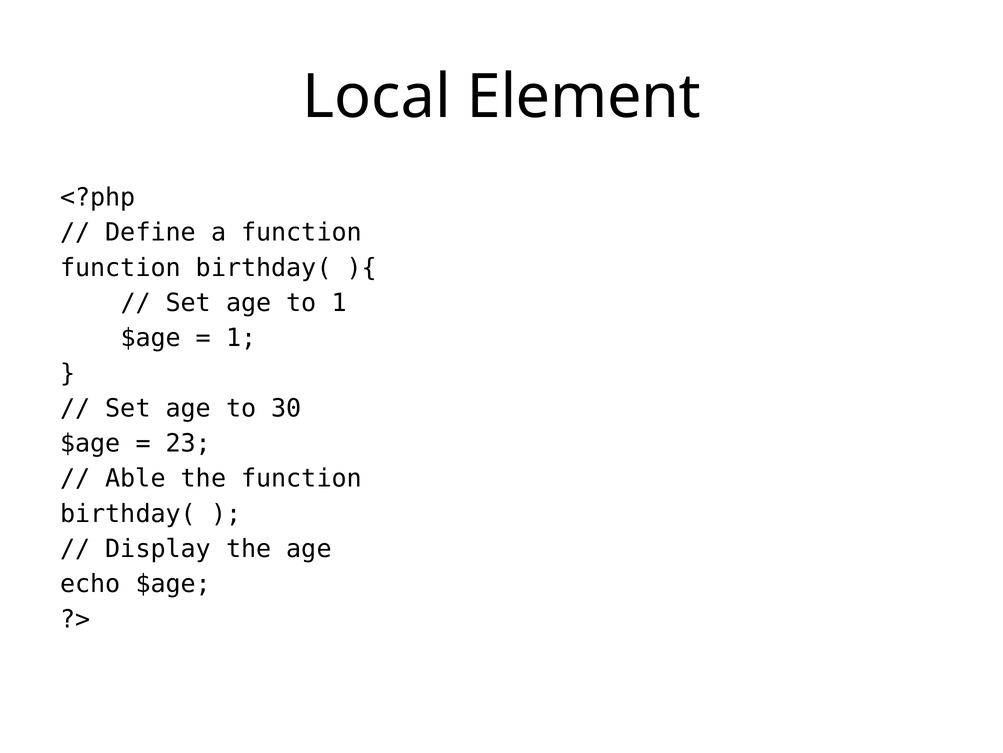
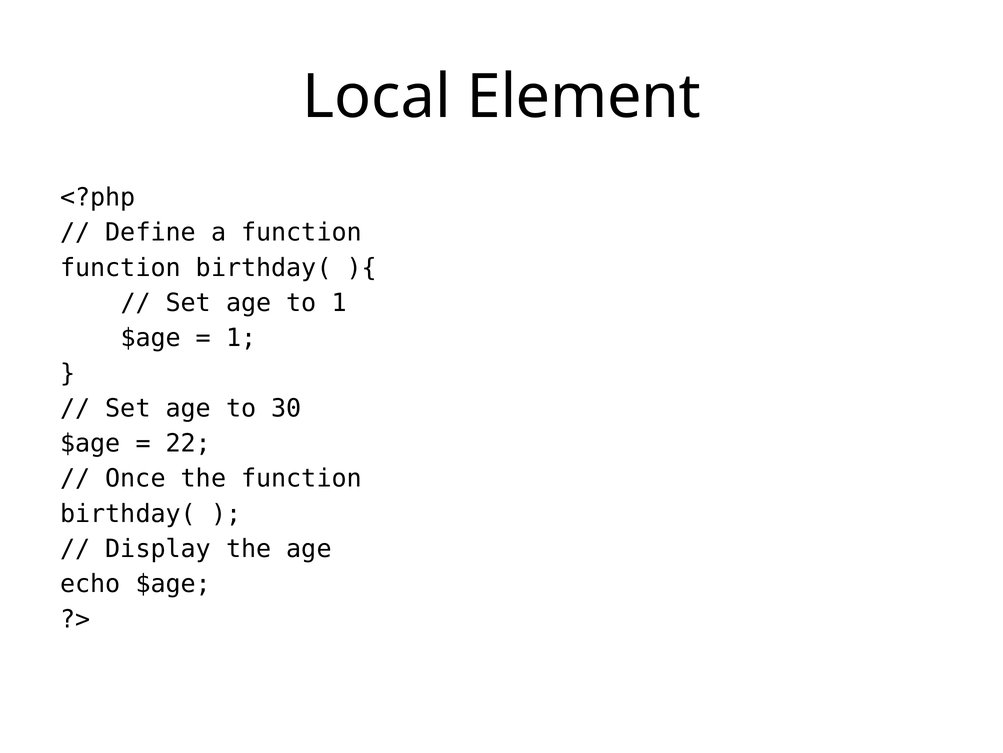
23: 23 -> 22 (188, 443)
Able: Able -> Once (135, 478)
